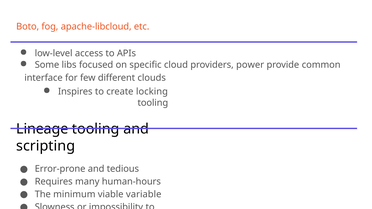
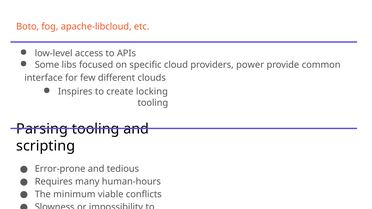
Lineage: Lineage -> Parsing (42, 129)
variable: variable -> conflicts (144, 194)
